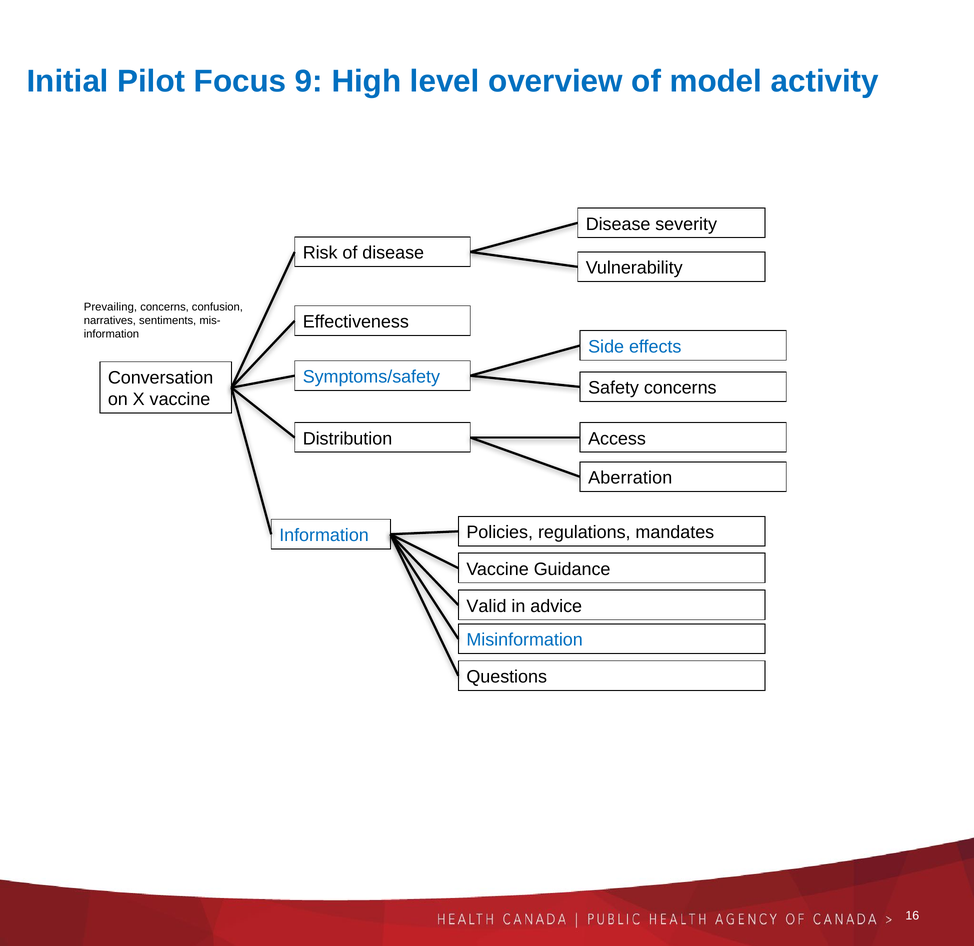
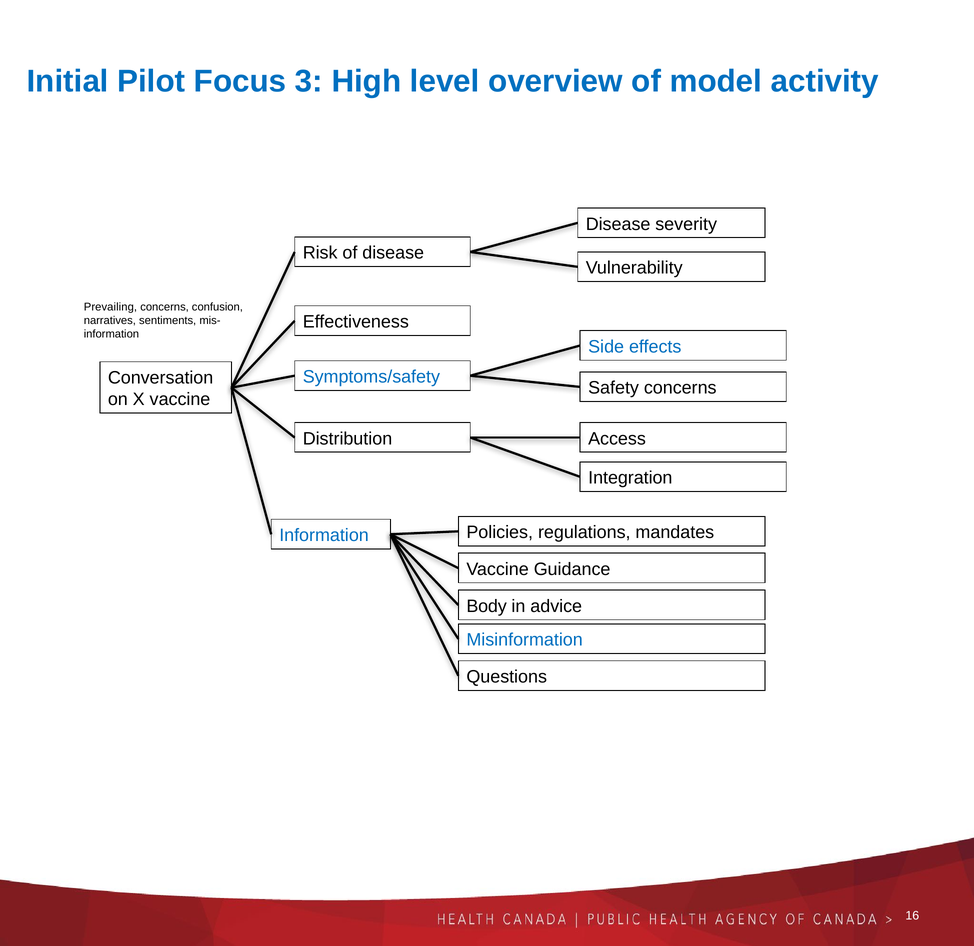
9: 9 -> 3 (309, 81)
Aberration: Aberration -> Integration (630, 478)
Valid: Valid -> Body (487, 606)
